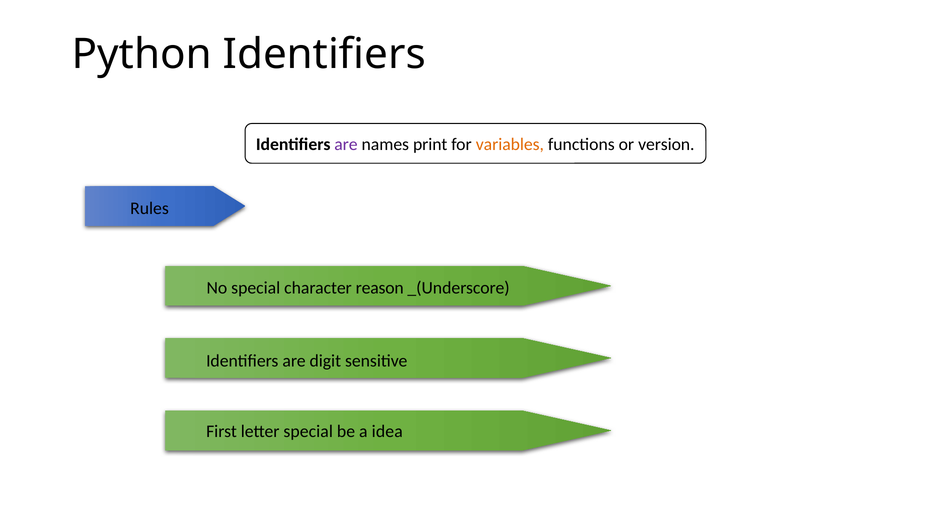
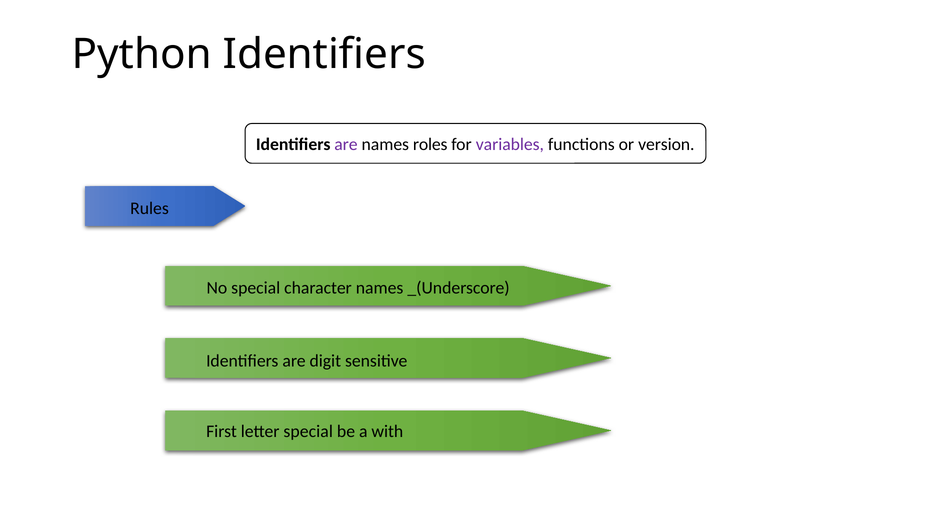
print: print -> roles (430, 145)
variables colour: orange -> purple (510, 145)
character reason: reason -> names (380, 288)
idea: idea -> with (387, 432)
